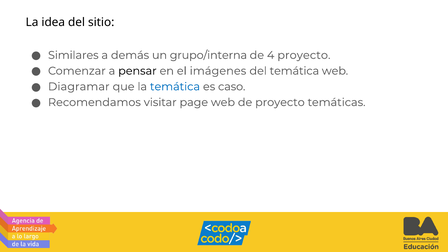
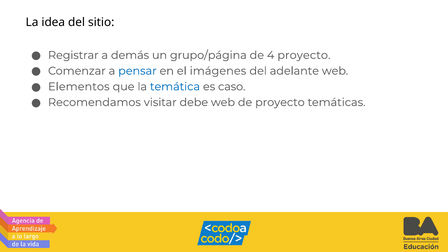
Similares: Similares -> Registrar (73, 55)
grupo/interna: grupo/interna -> grupo/página (208, 55)
pensar colour: black -> blue (137, 71)
del temática: temática -> adelante (294, 71)
Diagramar: Diagramar -> Elementos (79, 87)
page: page -> debe (194, 102)
